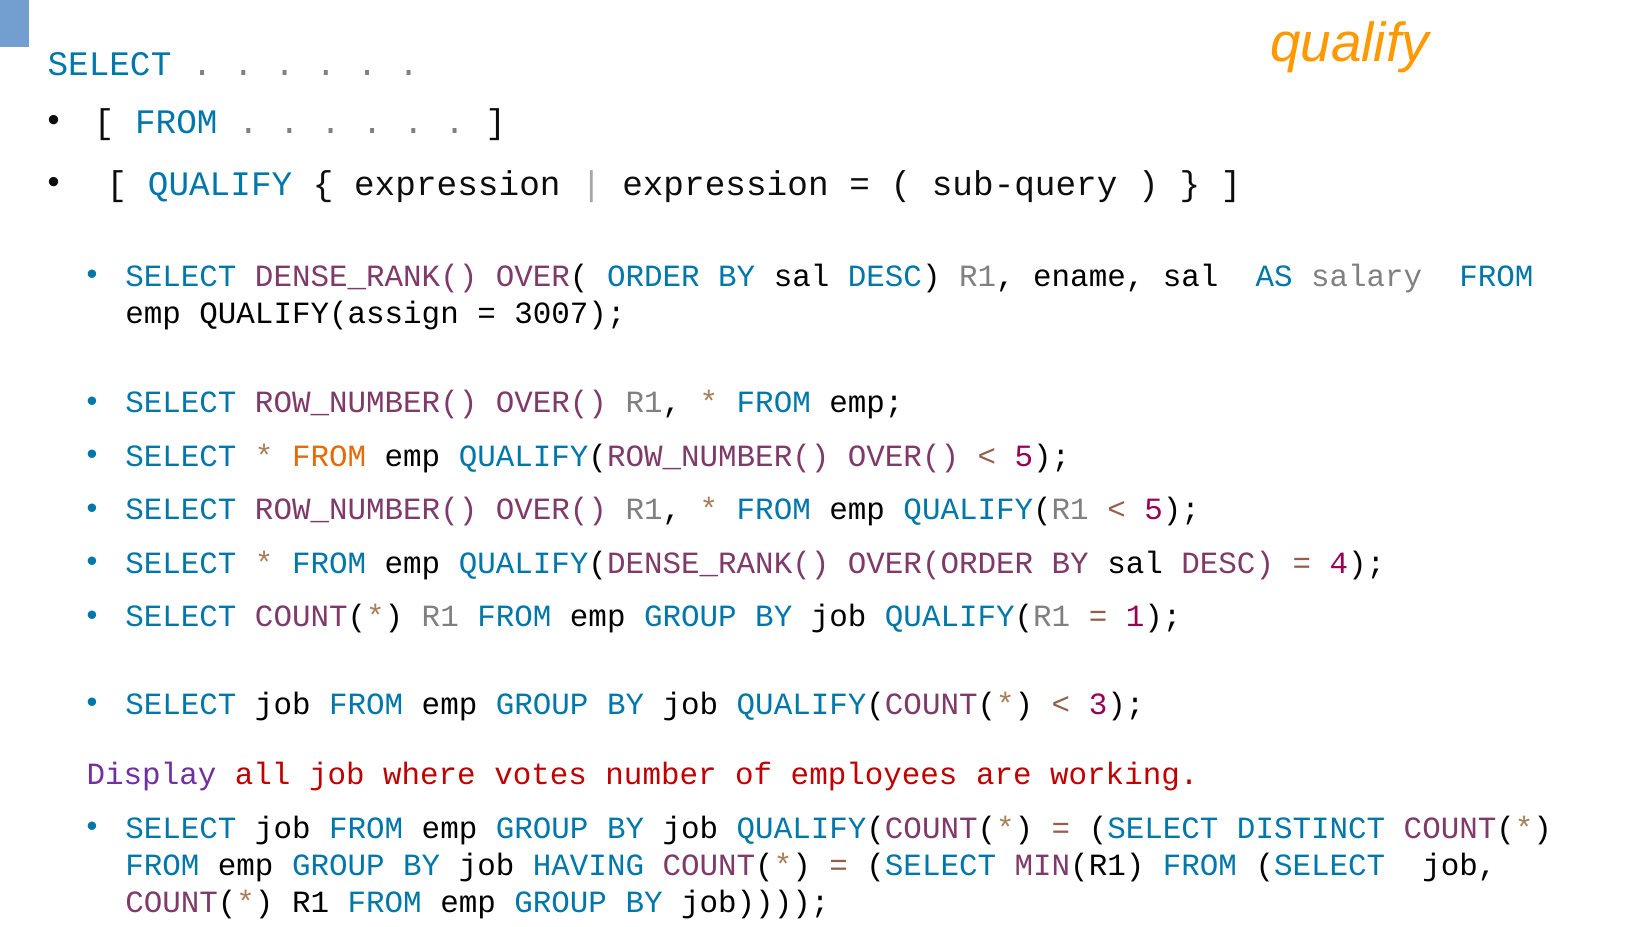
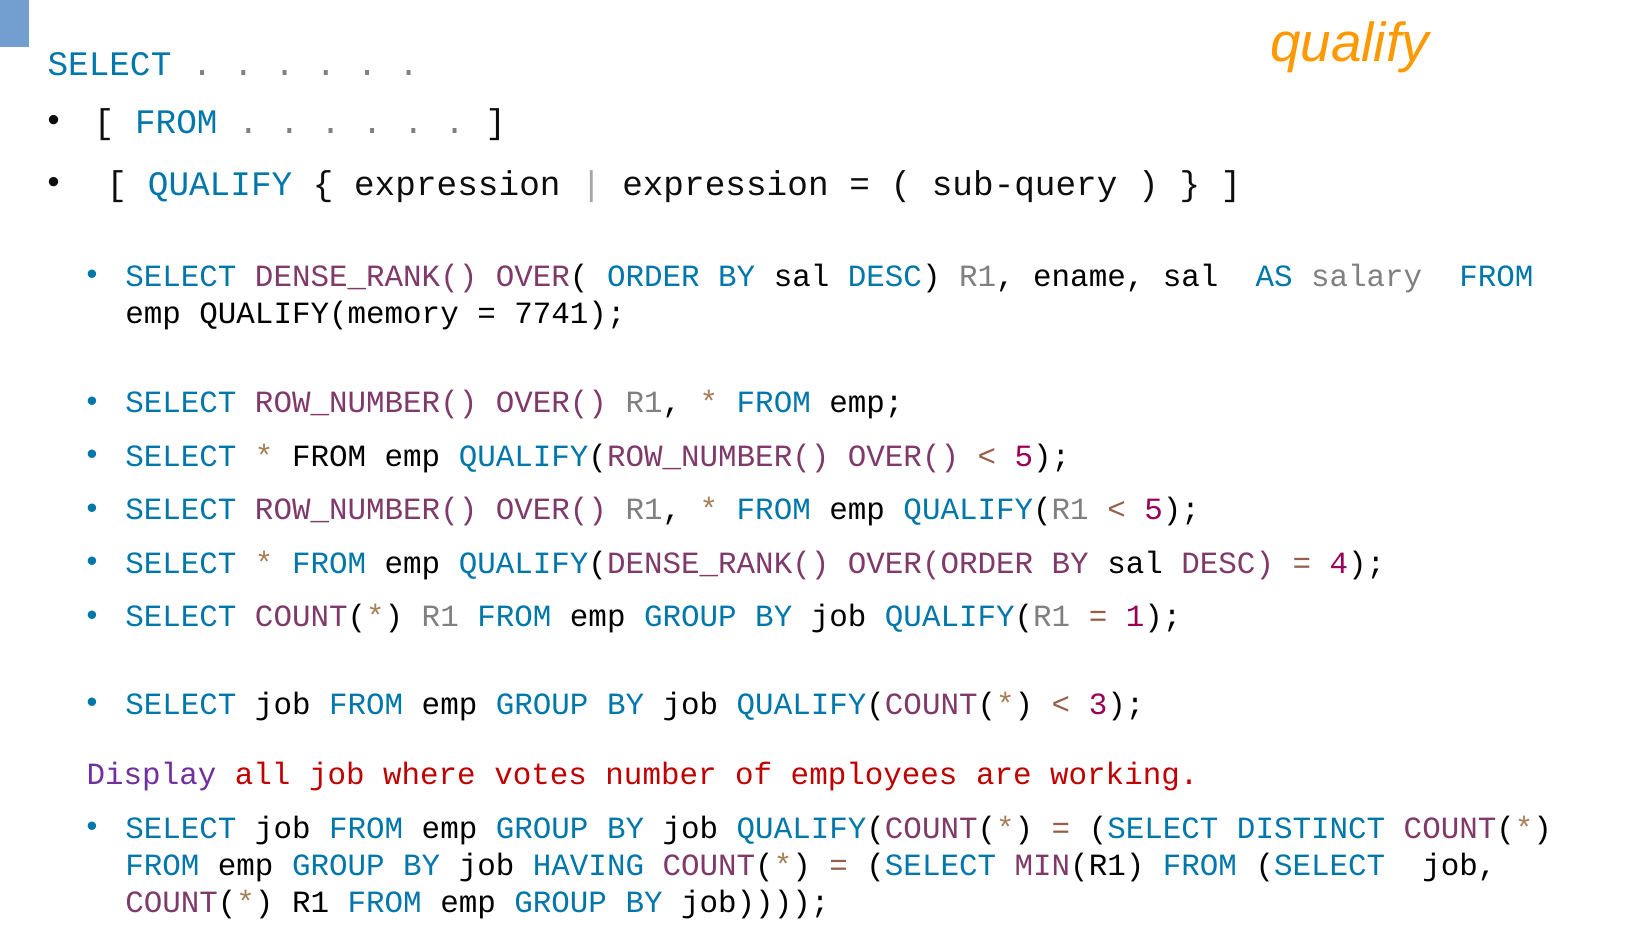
QUALIFY(assign: QUALIFY(assign -> QUALIFY(memory (329, 313)
3007: 3007 -> 7741 (570, 313)
FROM colour: orange -> black (329, 456)
